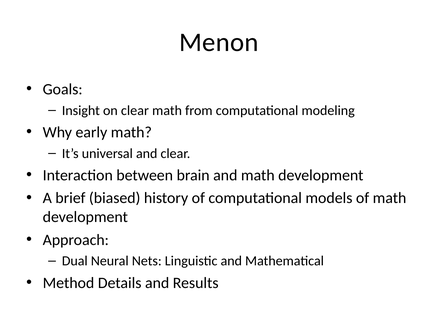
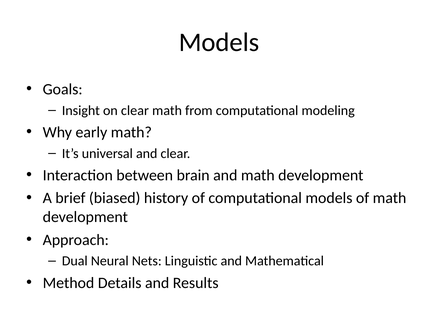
Menon: Menon -> Models (219, 42)
